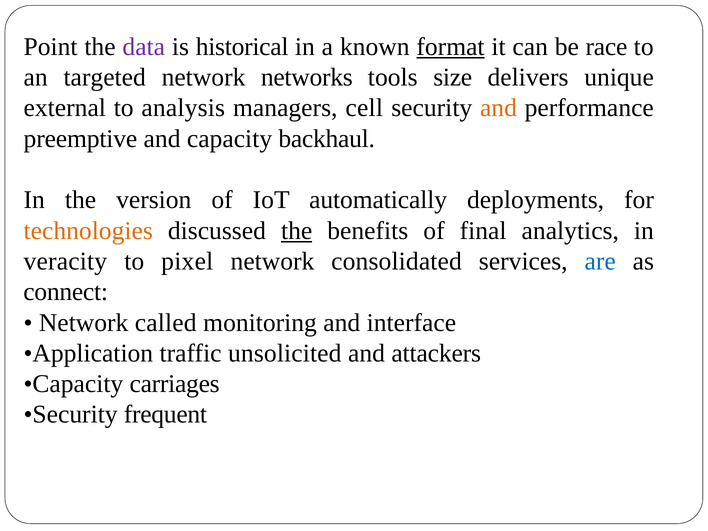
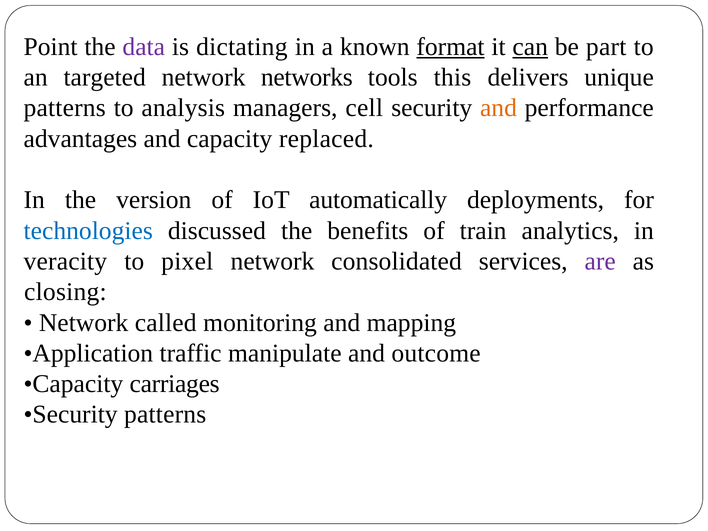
historical: historical -> dictating (242, 47)
can underline: none -> present (530, 47)
race: race -> part (606, 47)
size: size -> this (452, 77)
external: external -> patterns (65, 108)
preemptive: preemptive -> advantages (80, 139)
backhaul: backhaul -> replaced (326, 139)
technologies colour: orange -> blue (88, 231)
the underline: present -> none (297, 231)
final: final -> train (483, 231)
are colour: blue -> purple (600, 261)
connect: connect -> closing (65, 292)
interface: interface -> mapping (411, 323)
unsolicited: unsolicited -> manipulate (285, 353)
attackers: attackers -> outcome (436, 353)
Security frequent: frequent -> patterns (165, 415)
